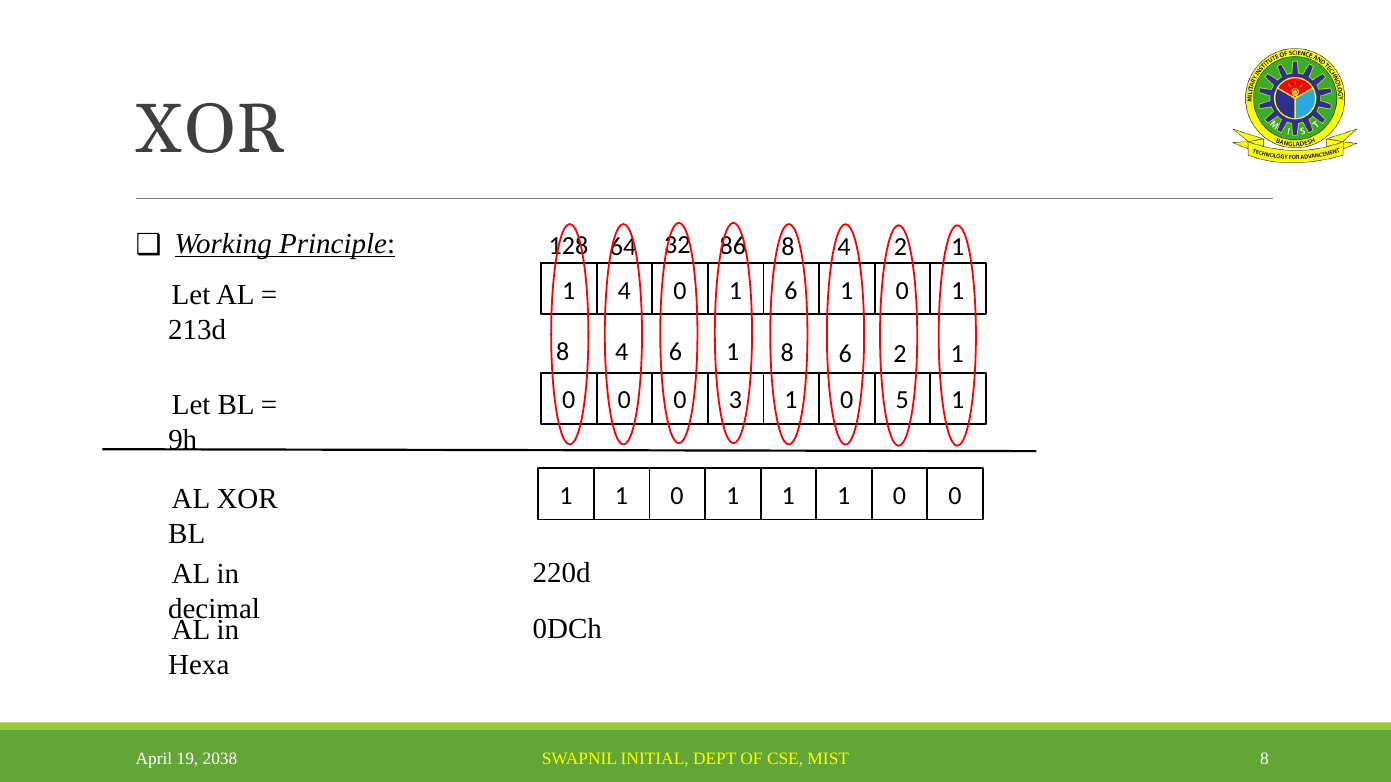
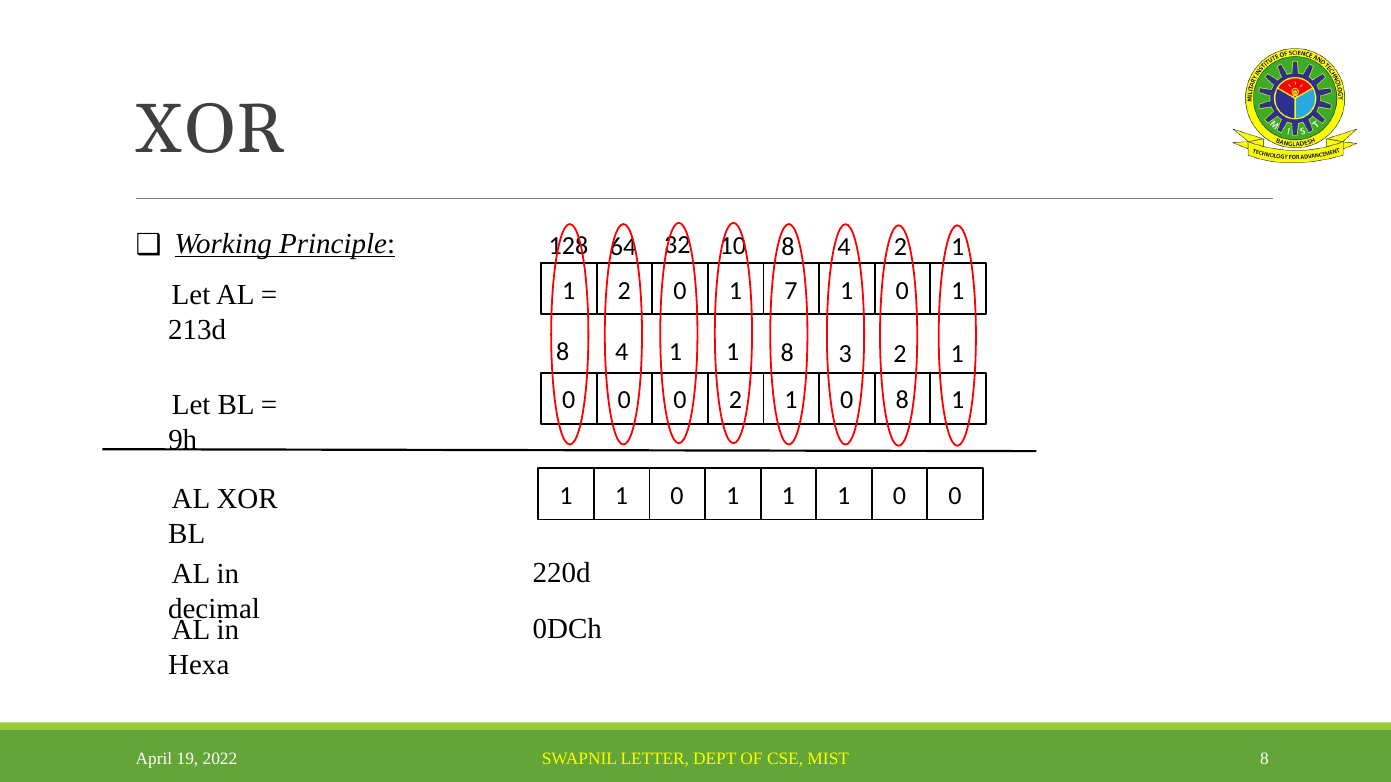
86: 86 -> 10 (733, 246)
1 4: 4 -> 2 (624, 291)
1 6: 6 -> 7 (791, 291)
4 6: 6 -> 1 (675, 352)
8 6: 6 -> 3 (845, 354)
0 3: 3 -> 2 (735, 400)
0 5: 5 -> 8 (902, 400)
2038: 2038 -> 2022 (220, 759)
INITIAL: INITIAL -> LETTER (655, 759)
